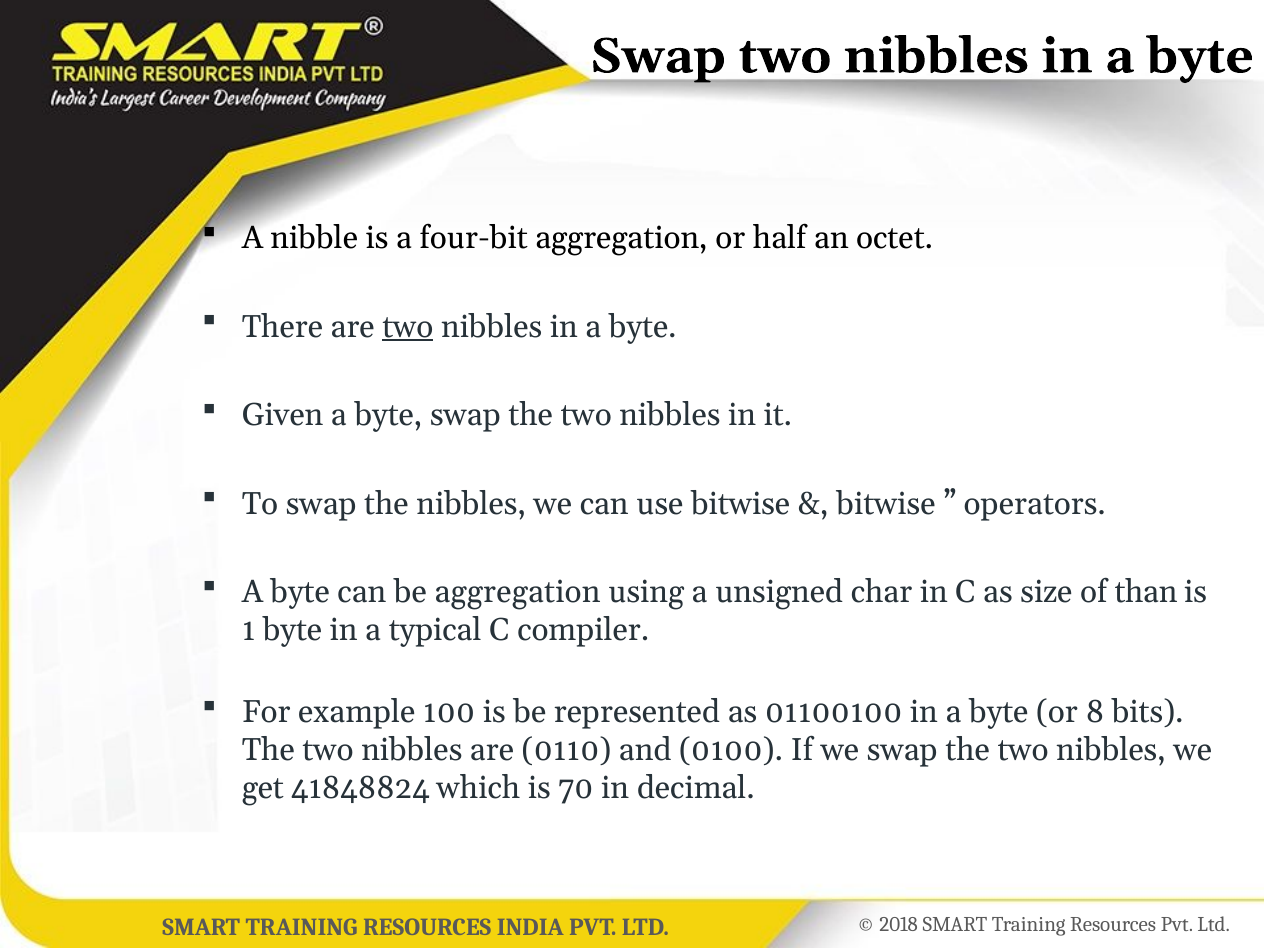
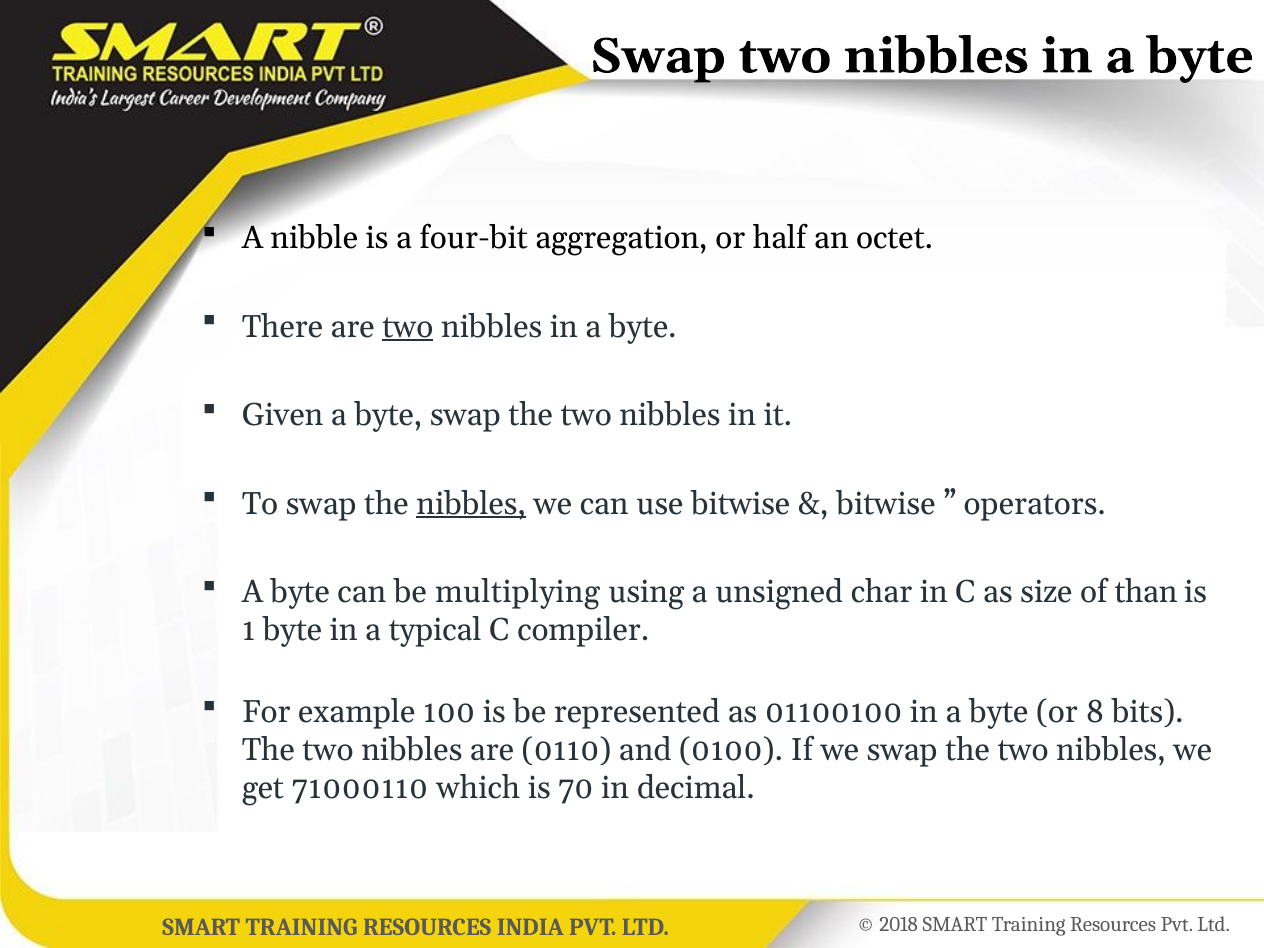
nibbles underline: none -> present (471, 504)
be aggregation: aggregation -> multiplying (518, 592)
41848824: 41848824 -> 71000110 (360, 788)
